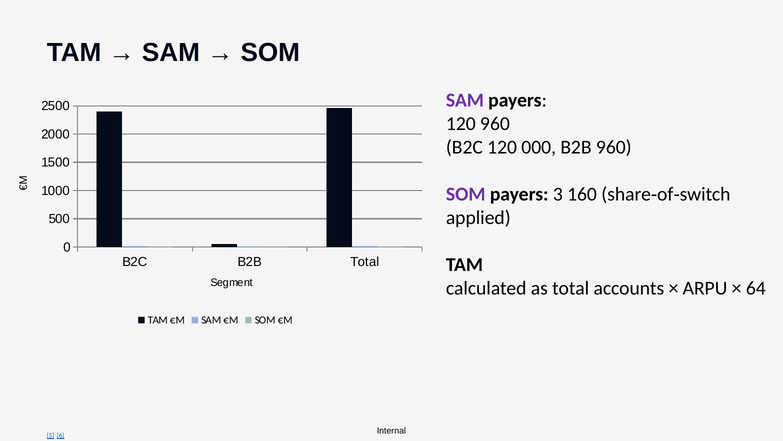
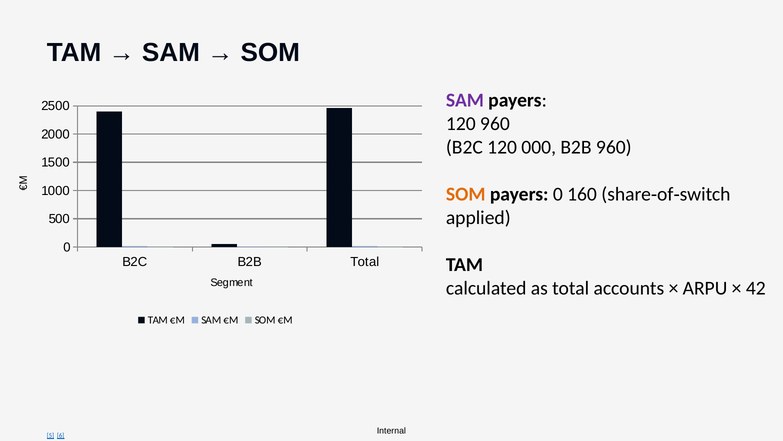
SOM colour: purple -> orange (466, 194)
payers 3: 3 -> 0 (558, 194)
64: 64 -> 42 (756, 288)
